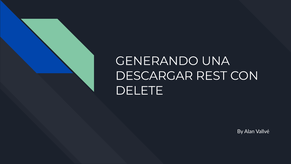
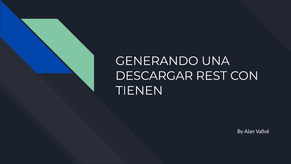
DELETE: DELETE -> TIENEN (139, 90)
